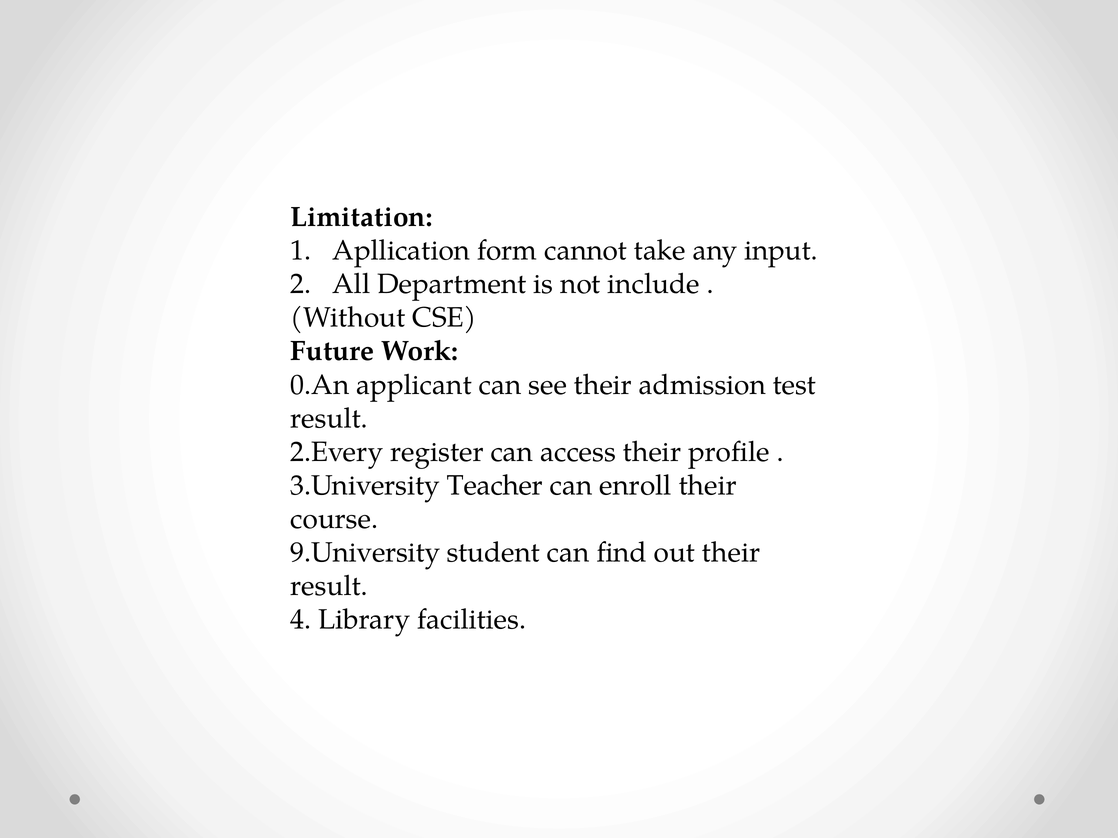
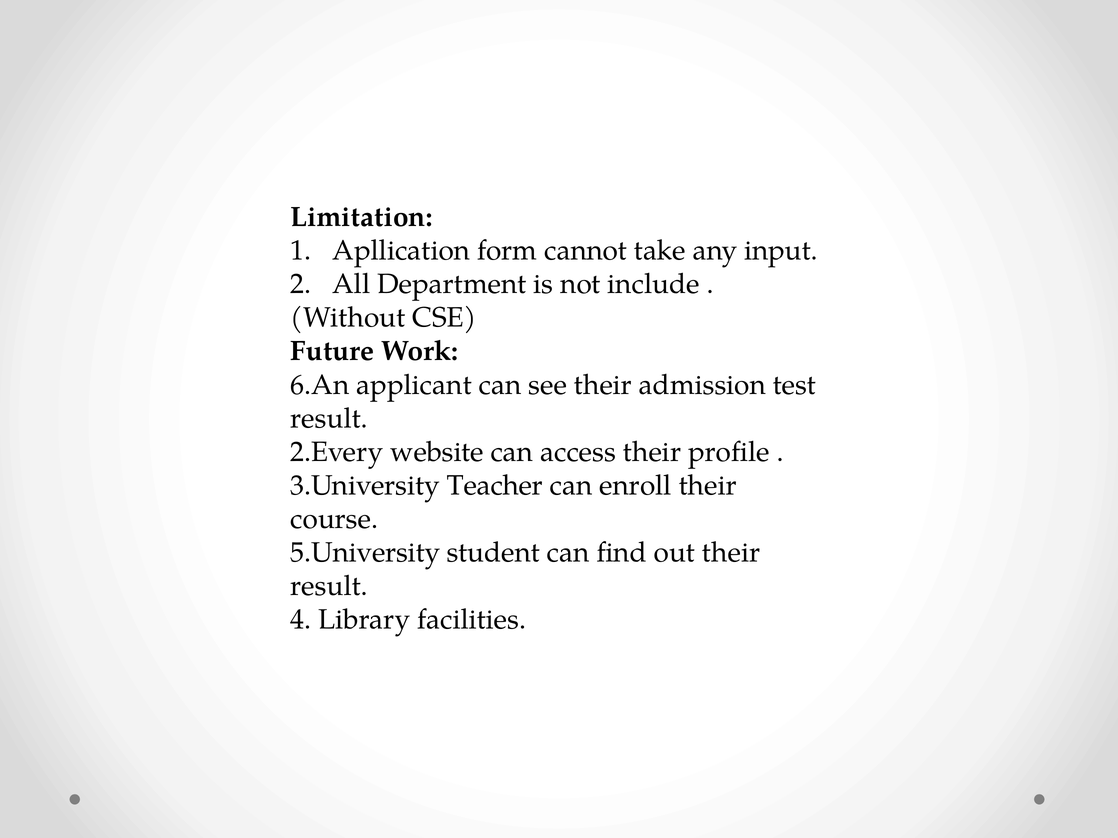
0.An: 0.An -> 6.An (320, 385)
register: register -> website (437, 452)
9.University: 9.University -> 5.University (365, 553)
